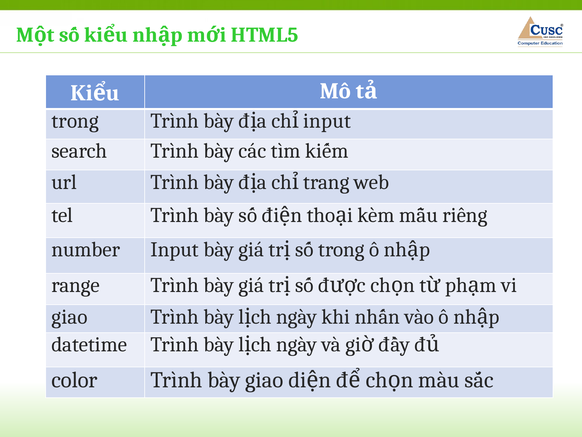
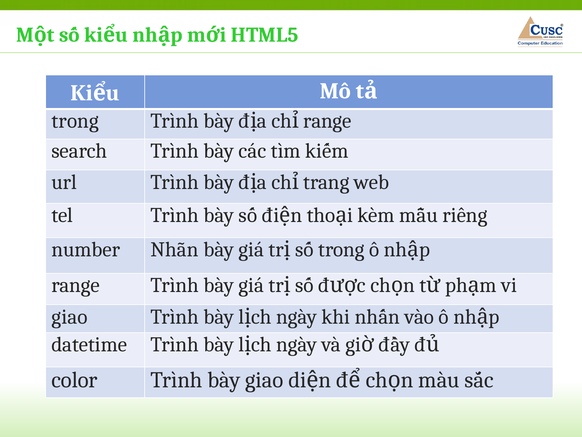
input: input -> range (327, 121)
number Input: Input -> Nhãn (175, 249)
